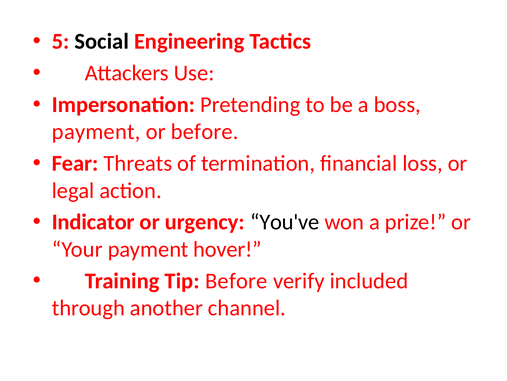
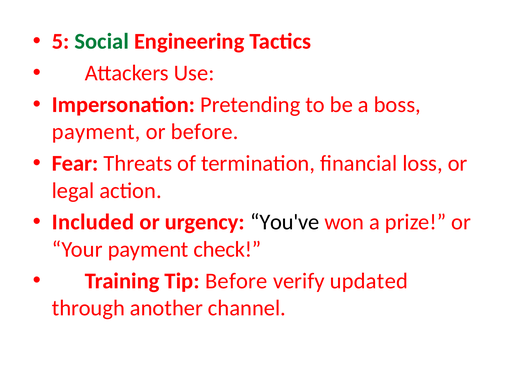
Social colour: black -> green (102, 41)
Indicator: Indicator -> Included (93, 222)
hover: hover -> check (227, 249)
included: included -> updated (369, 280)
